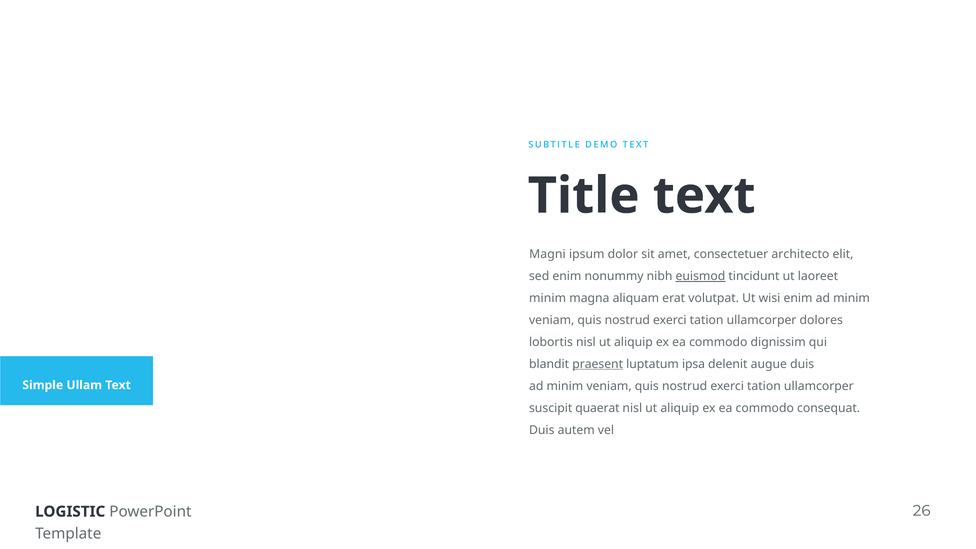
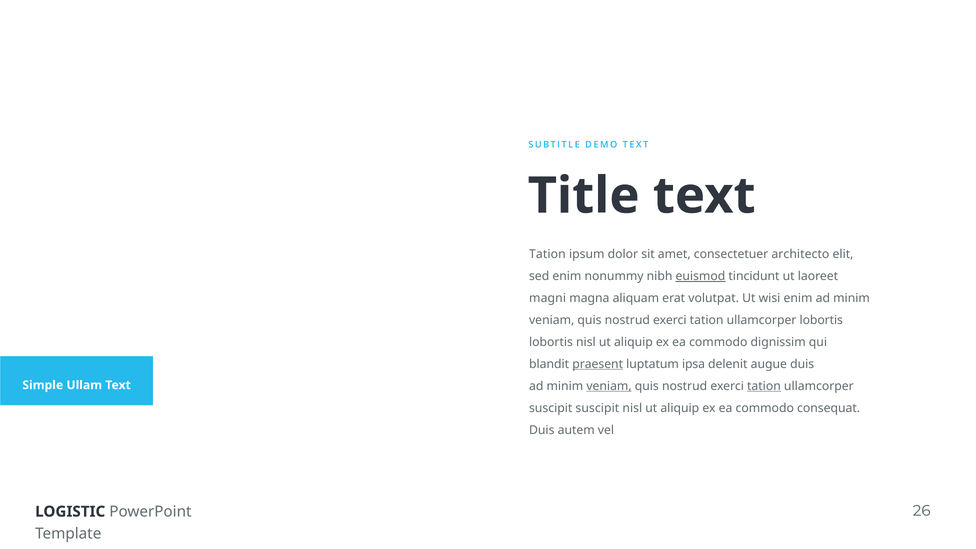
Magni: Magni -> Tation (547, 254)
minim: minim -> magni (548, 298)
ullamcorper dolores: dolores -> lobortis (821, 320)
veniam underline: none -> present (609, 386)
tation underline: none -> present (764, 386)
suscipit quaerat: quaerat -> suscipit (597, 408)
